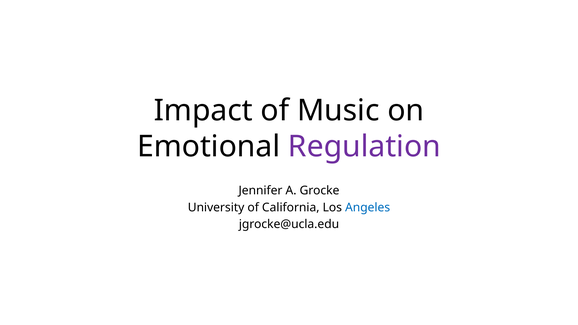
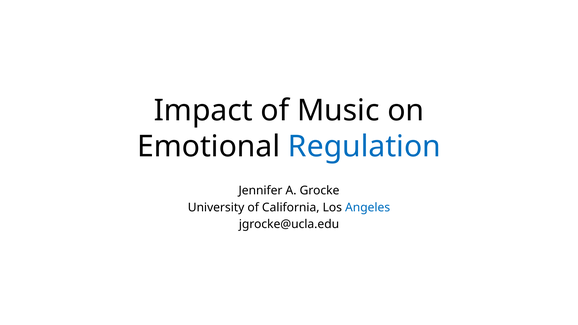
Regulation colour: purple -> blue (364, 147)
